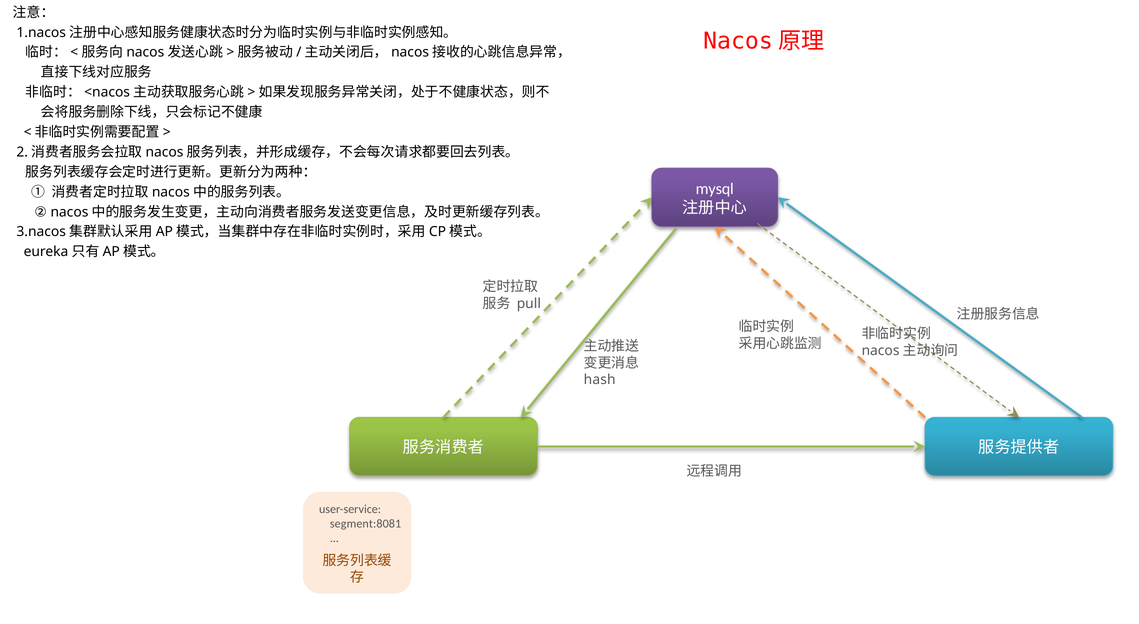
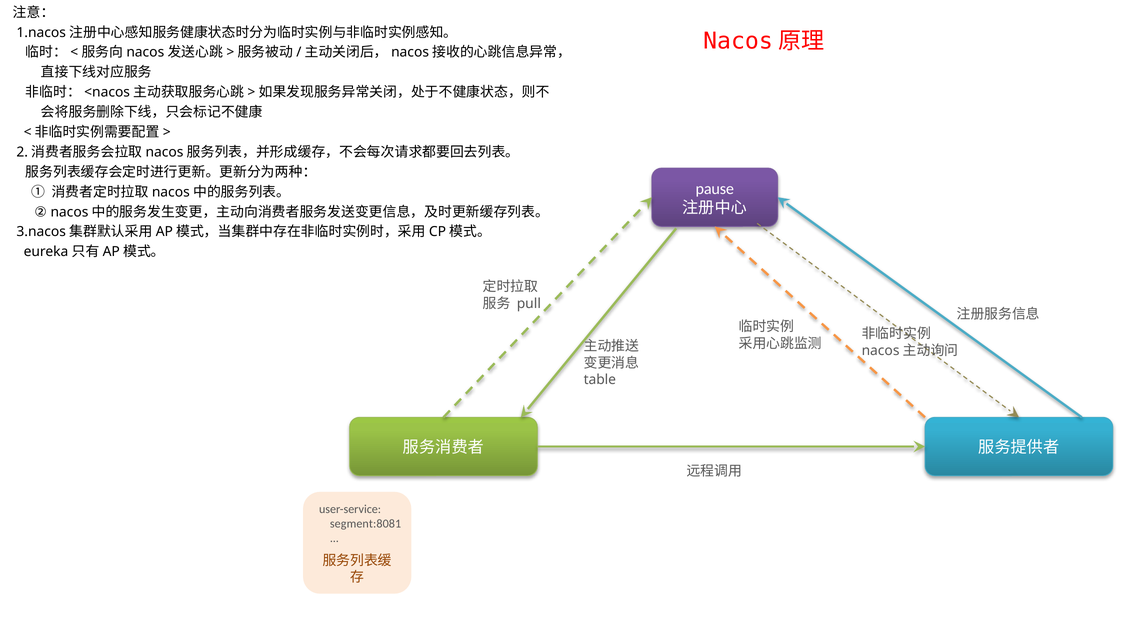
mysql: mysql -> pause (715, 189)
hash: hash -> table (600, 379)
